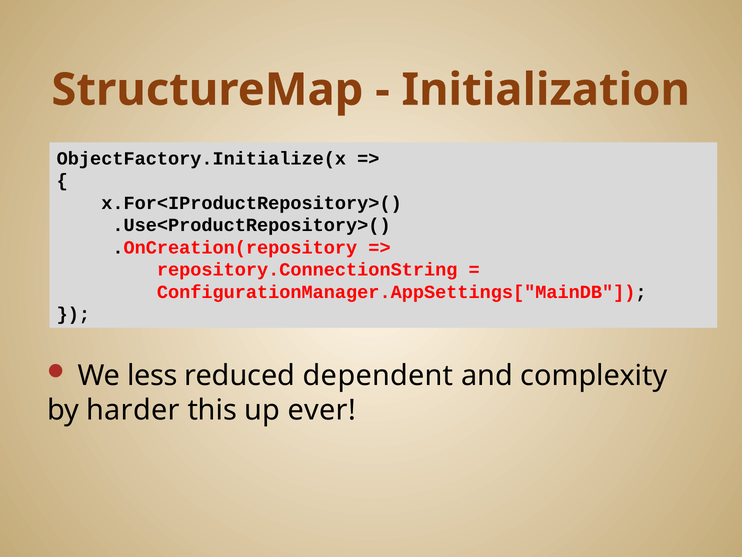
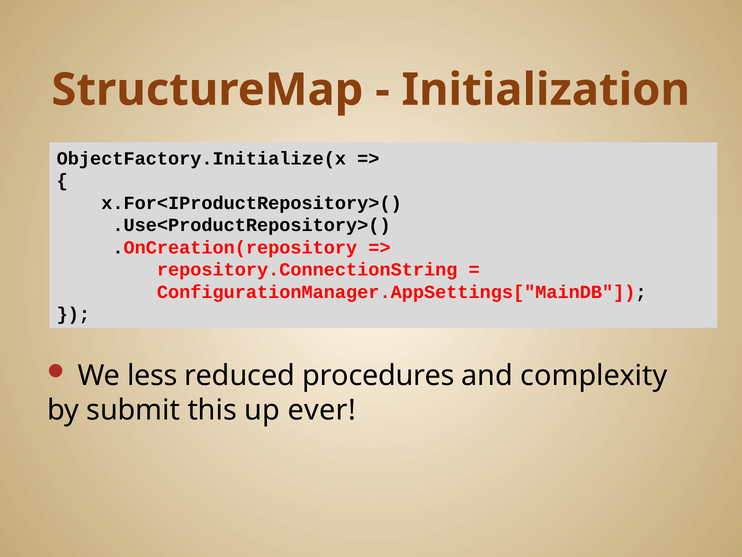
dependent: dependent -> procedures (378, 375)
harder: harder -> submit (133, 410)
